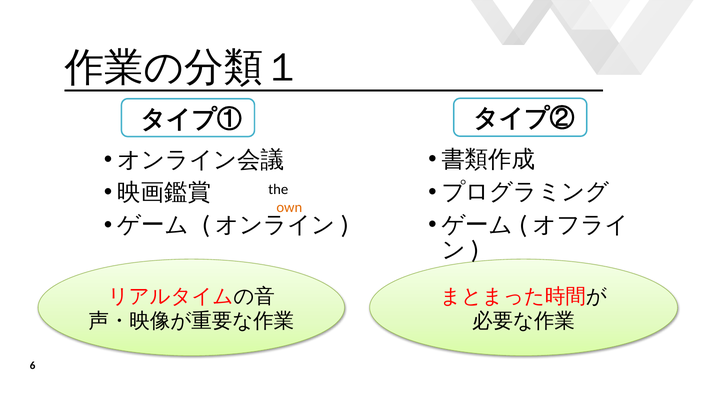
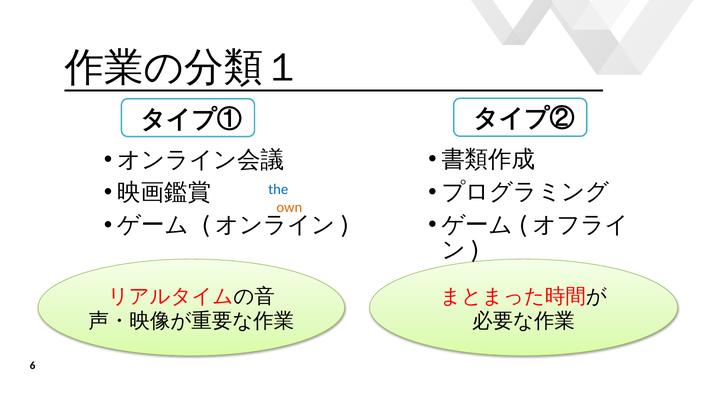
the colour: black -> blue (278, 189)
